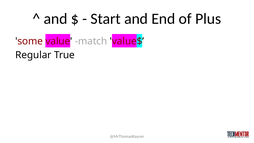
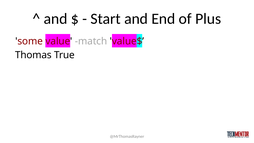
Regular: Regular -> Thomas (33, 55)
